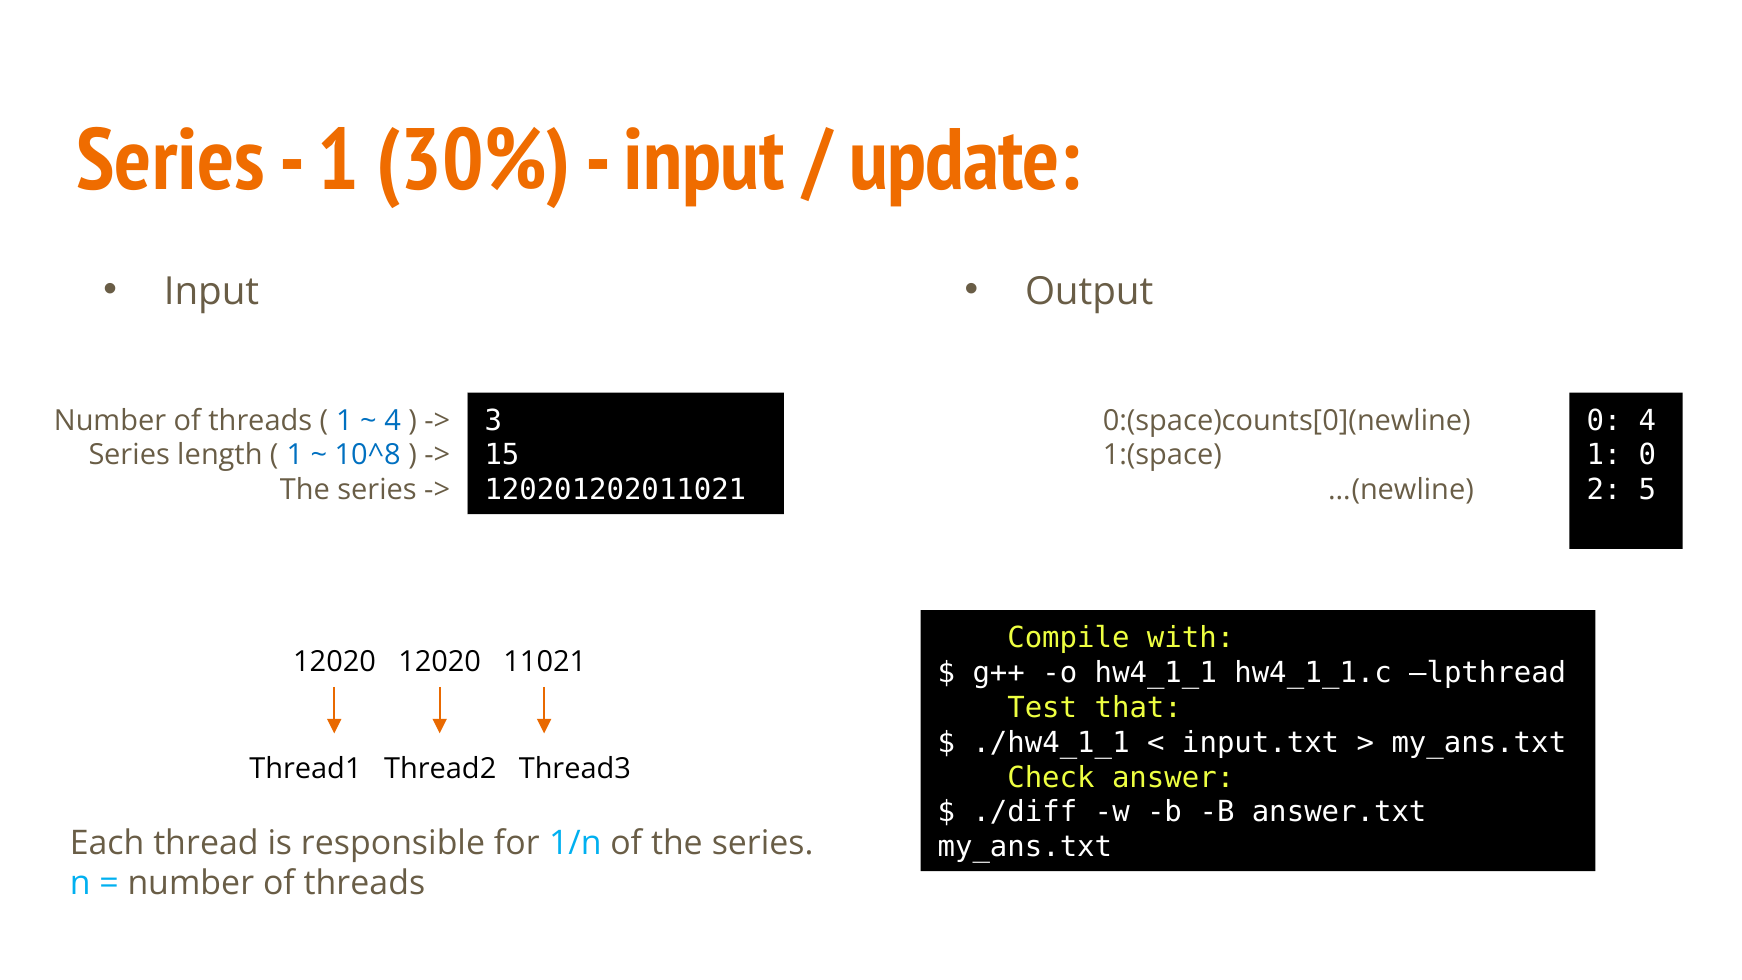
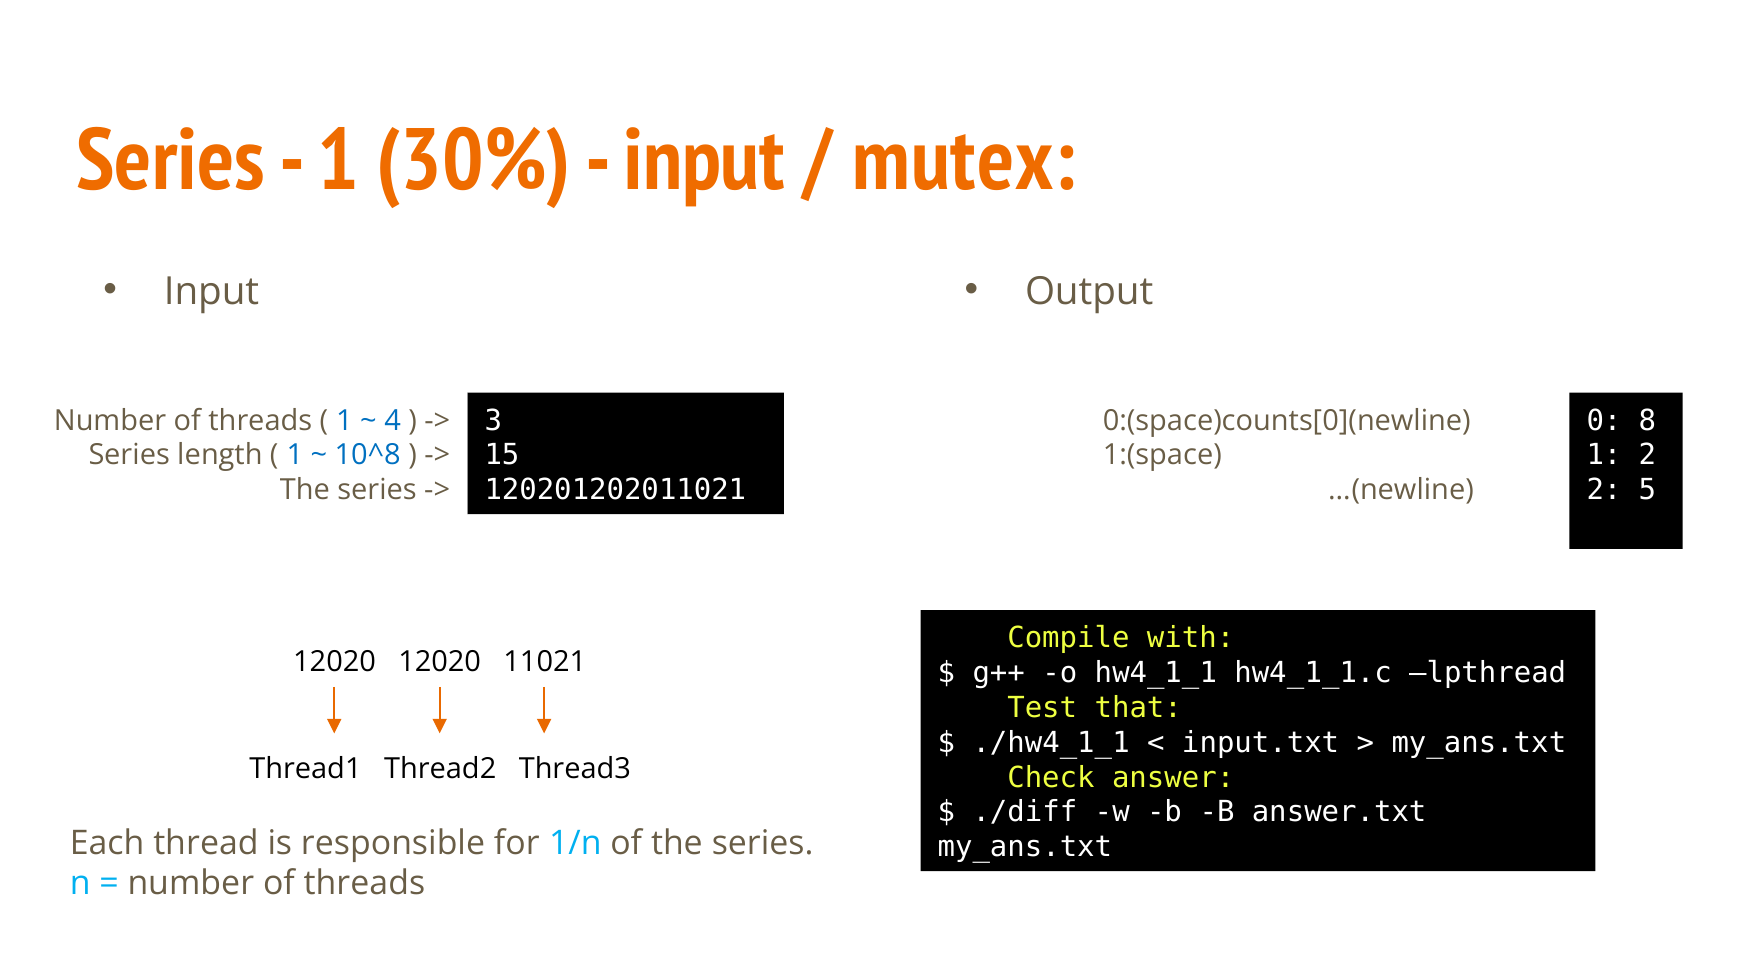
update: update -> mutex (964, 161)
0 4: 4 -> 8 (1647, 421)
1 0: 0 -> 2 (1647, 455)
